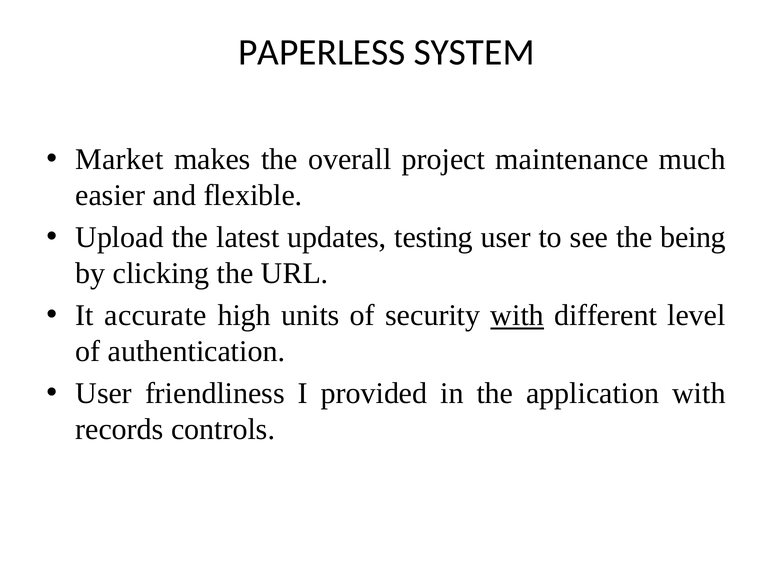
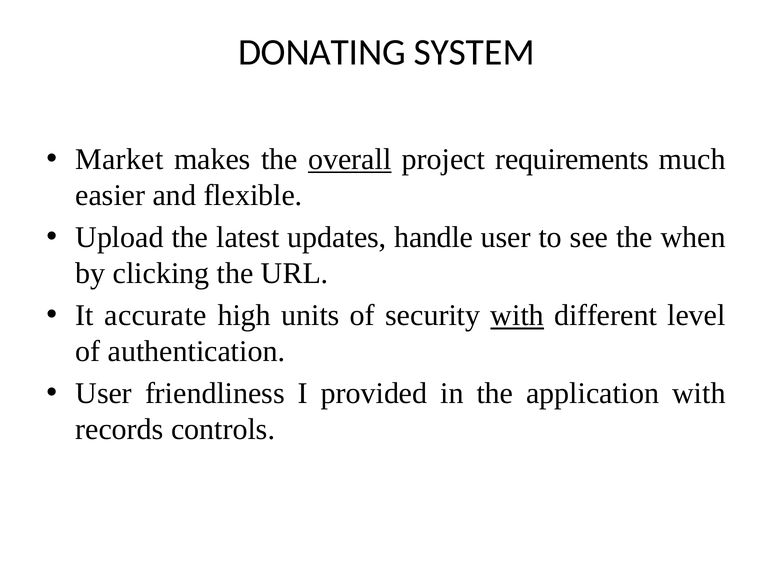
PAPERLESS: PAPERLESS -> DONATING (322, 52)
overall underline: none -> present (350, 159)
maintenance: maintenance -> requirements (572, 159)
testing: testing -> handle (434, 237)
being: being -> when (693, 237)
